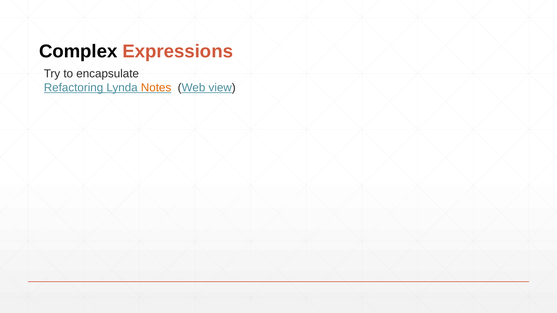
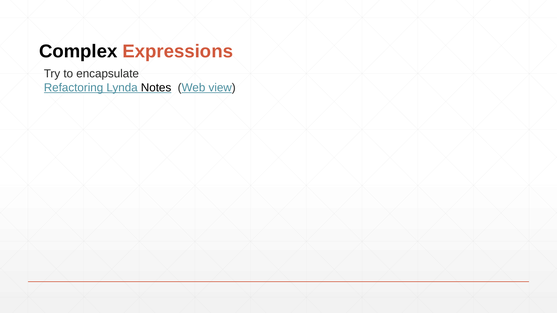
Notes colour: orange -> black (156, 88)
